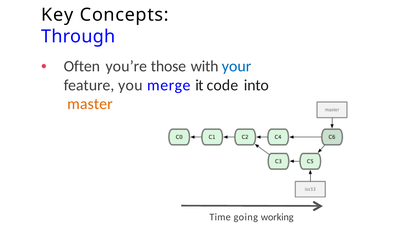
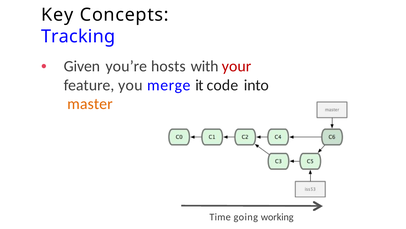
Through: Through -> Tracking (78, 36)
Often: Often -> Given (82, 66)
those: those -> hosts (168, 66)
your colour: blue -> red (237, 66)
